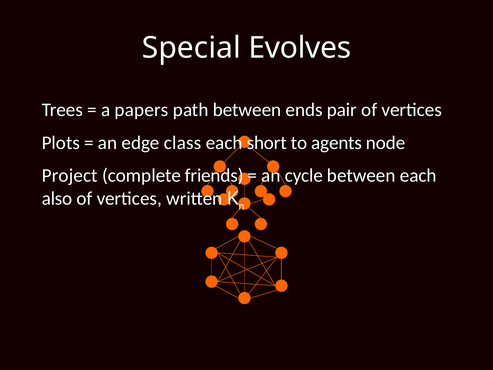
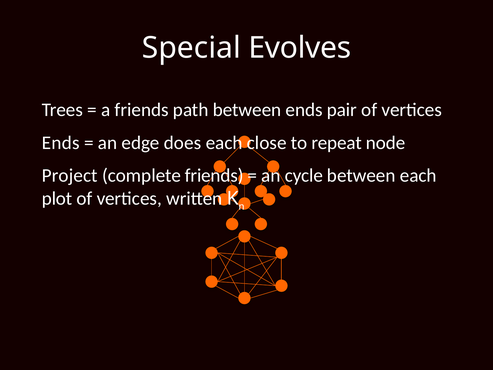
a papers: papers -> friends (142, 110)
Plots: Plots -> Ends (61, 143)
class: class -> does (183, 143)
short: short -> close (267, 143)
agents: agents -> repeat (337, 143)
also: also -> plot (57, 199)
